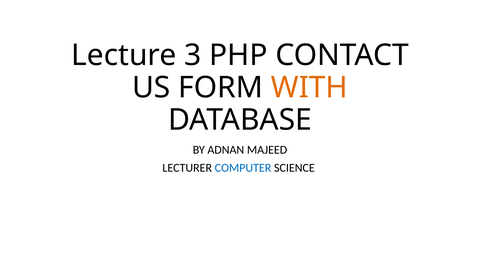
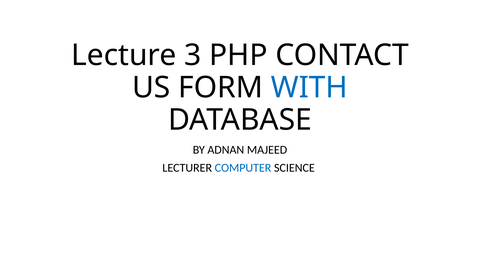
WITH colour: orange -> blue (309, 88)
